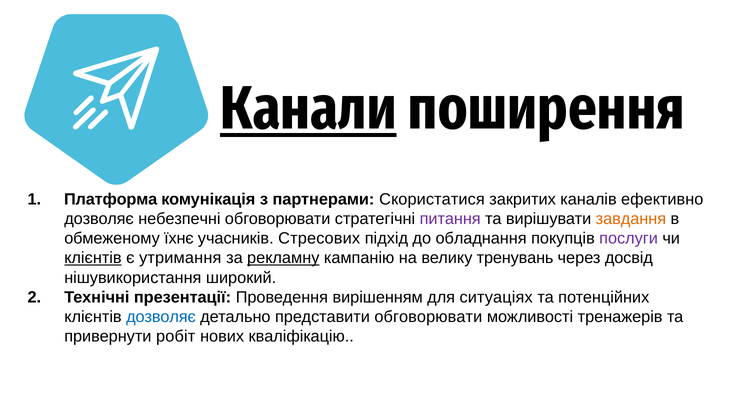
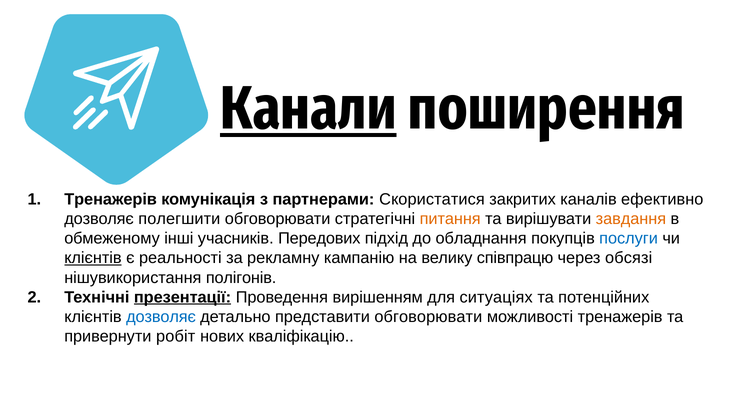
Платформа: Платформа -> Тренажерів (111, 200)
небезпечні: небезпечні -> полегшити (179, 219)
питання colour: purple -> orange (450, 219)
їхнє: їхнє -> інші (179, 239)
Стресових: Стресових -> Передових (319, 239)
послуги colour: purple -> blue (629, 239)
утримання: утримання -> реальності (180, 258)
рекламну underline: present -> none (283, 258)
тренувань: тренувань -> співпрацю (515, 258)
досвід: досвід -> обсязі (629, 258)
широкий: широкий -> полігонів (241, 278)
презентації underline: none -> present (182, 298)
